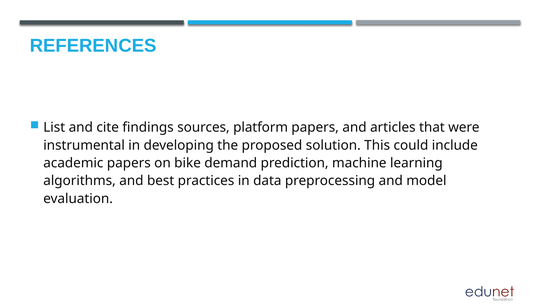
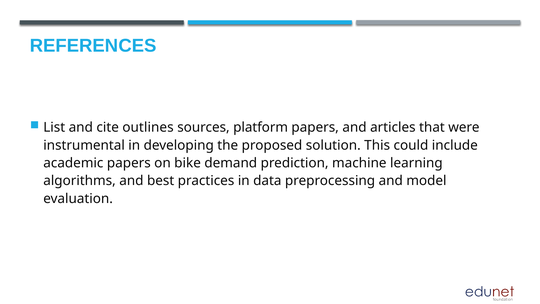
findings: findings -> outlines (148, 127)
